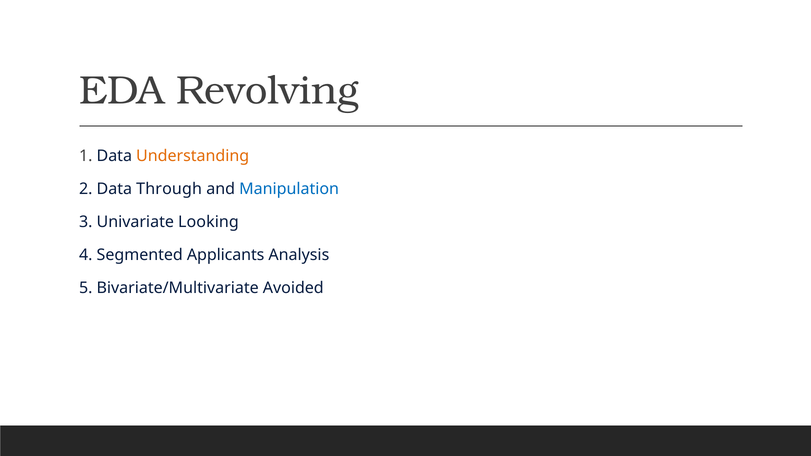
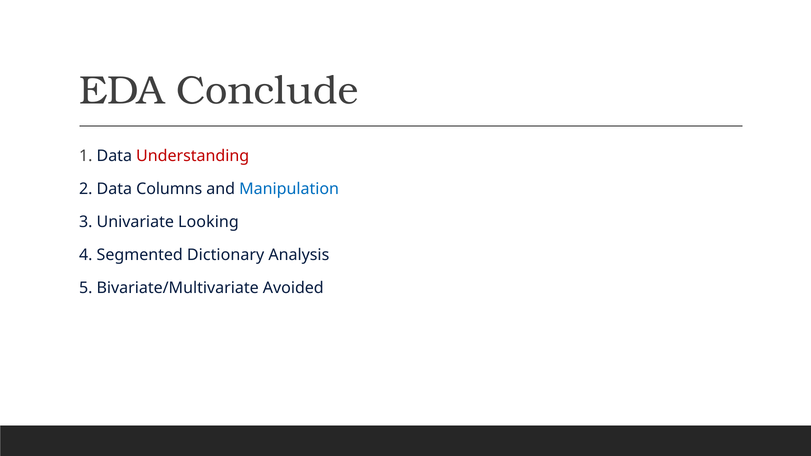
Revolving: Revolving -> Conclude (267, 91)
Understanding colour: orange -> red (193, 156)
Through: Through -> Columns (169, 189)
Applicants: Applicants -> Dictionary (226, 255)
